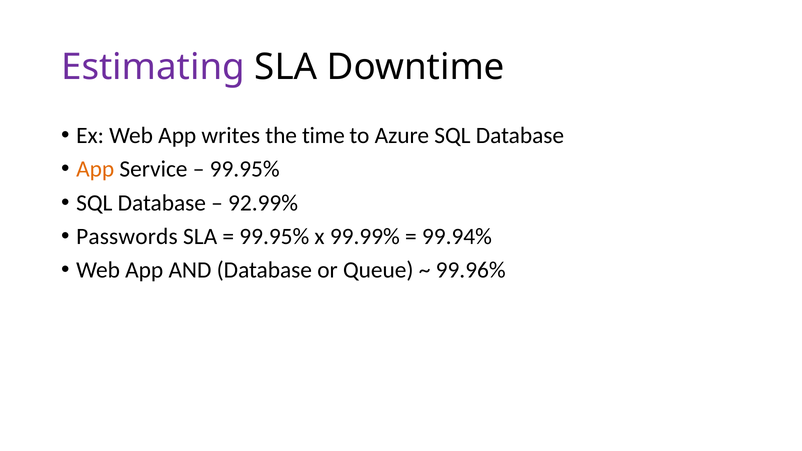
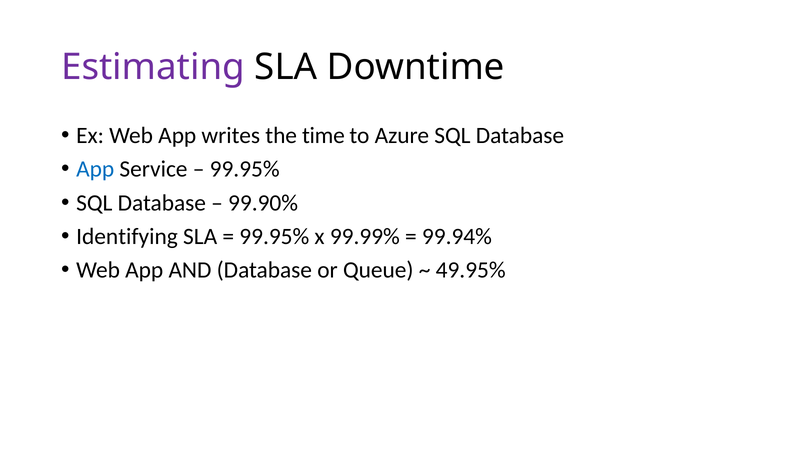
App colour: orange -> blue (95, 169)
92.99%: 92.99% -> 99.90% (263, 203)
Passwords: Passwords -> Identifying (127, 236)
99.96%: 99.96% -> 49.95% (471, 270)
